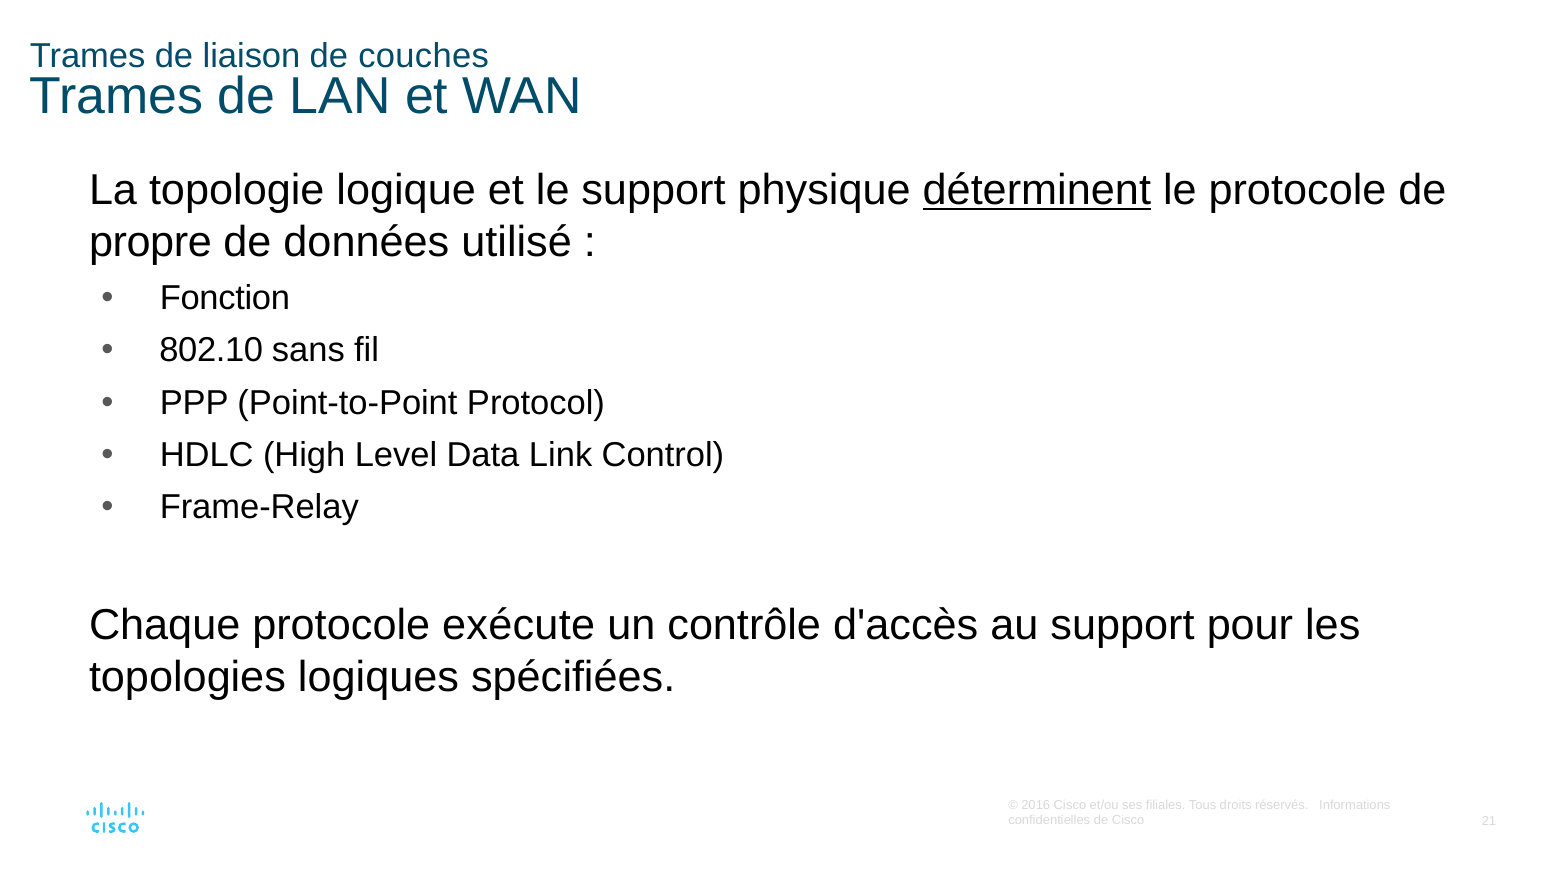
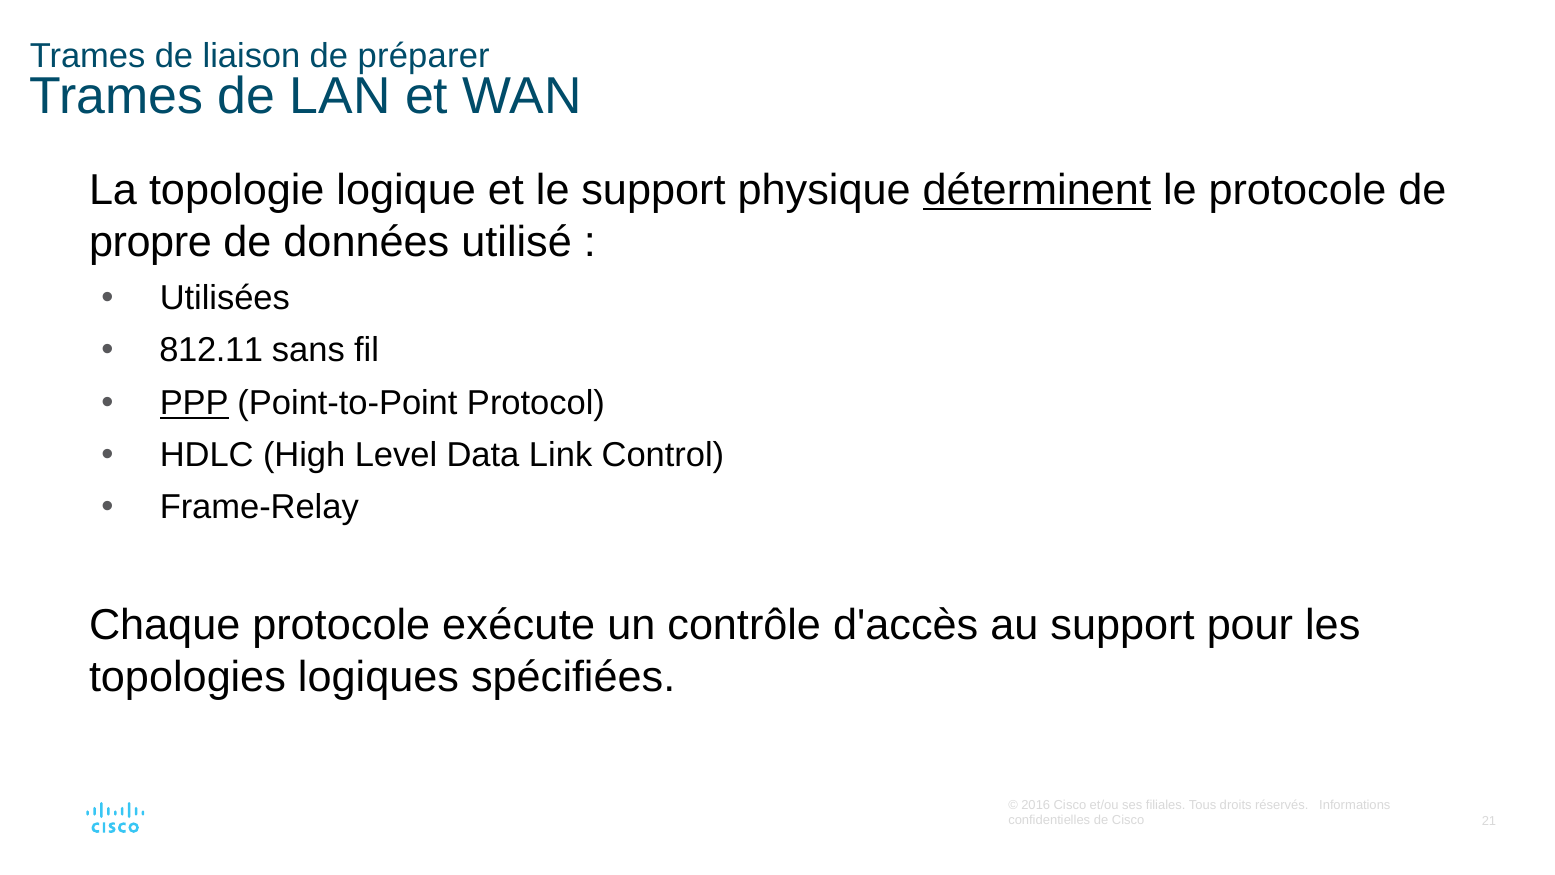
couches: couches -> préparer (424, 56)
Fonction: Fonction -> Utilisées (225, 298)
802.10: 802.10 -> 812.11 (211, 350)
PPP underline: none -> present (194, 403)
